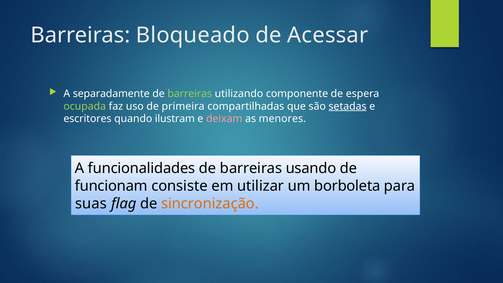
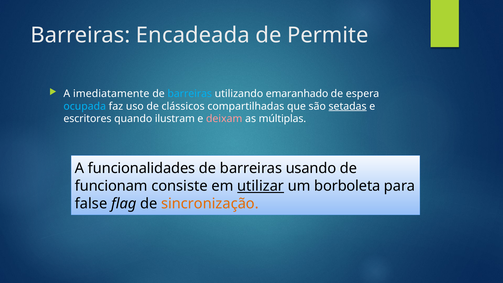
Bloqueado: Bloqueado -> Encadeada (193, 35)
Acessar: Acessar -> Permite (328, 35)
separadamente: separadamente -> imediatamente (111, 94)
barreiras colour: light green -> light blue (190, 94)
componente: componente -> emaranhado (297, 94)
ocupada colour: light green -> light blue (85, 106)
primeira: primeira -> clássicos (183, 106)
menores: menores -> múltiplas (282, 119)
utilizar underline: none -> present (261, 186)
suas: suas -> false (91, 204)
